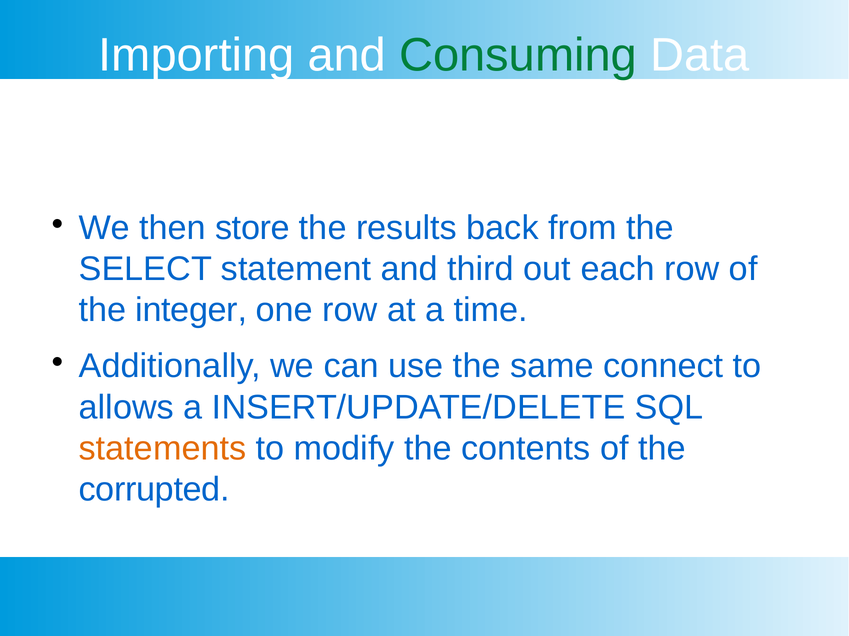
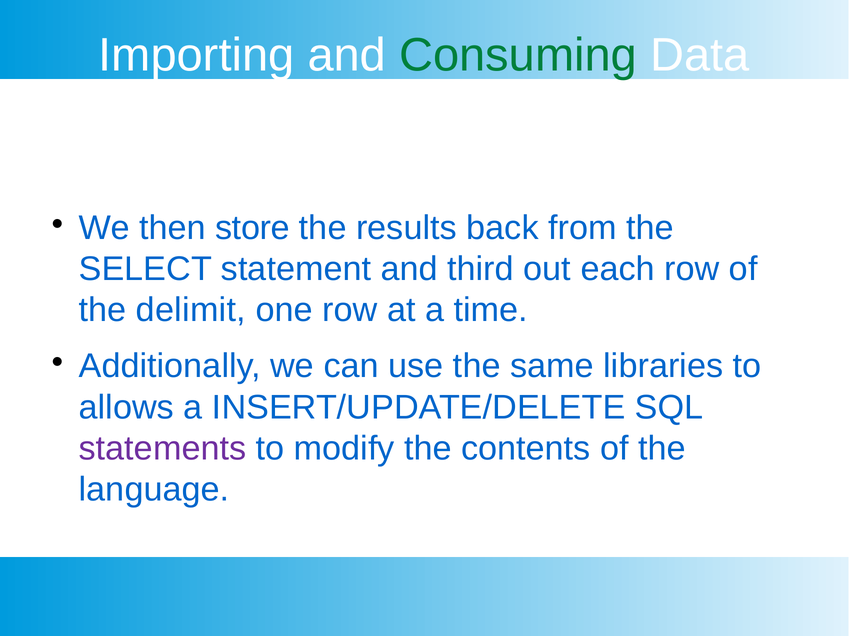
integer: integer -> delimit (191, 310)
connect: connect -> libraries (663, 367)
statements colour: orange -> purple (163, 449)
corrupted: corrupted -> language (154, 490)
